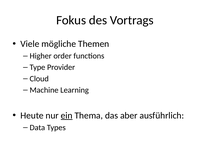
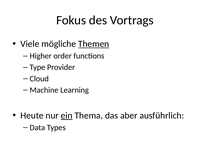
Themen underline: none -> present (94, 44)
